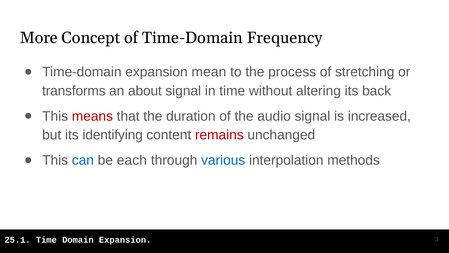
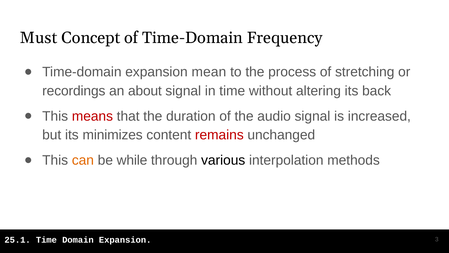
More: More -> Must (39, 38)
transforms: transforms -> recordings (74, 91)
identifying: identifying -> minimizes (113, 135)
can colour: blue -> orange (83, 160)
each: each -> while (132, 160)
various colour: blue -> black (223, 160)
